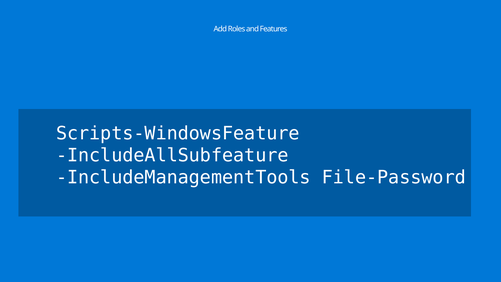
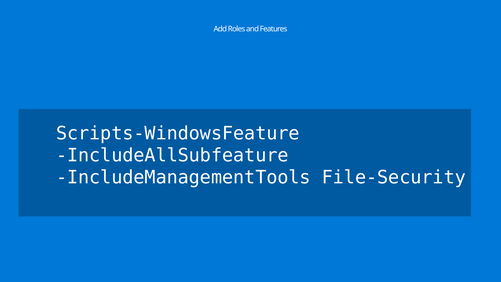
File-Password: File-Password -> File-Security (394, 177)
